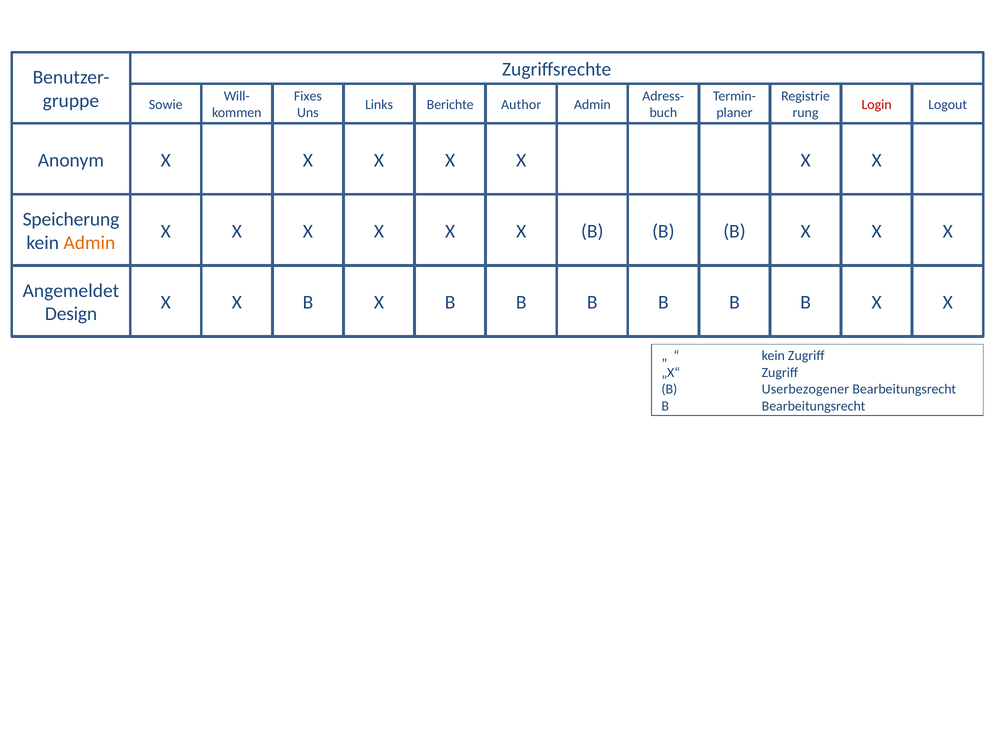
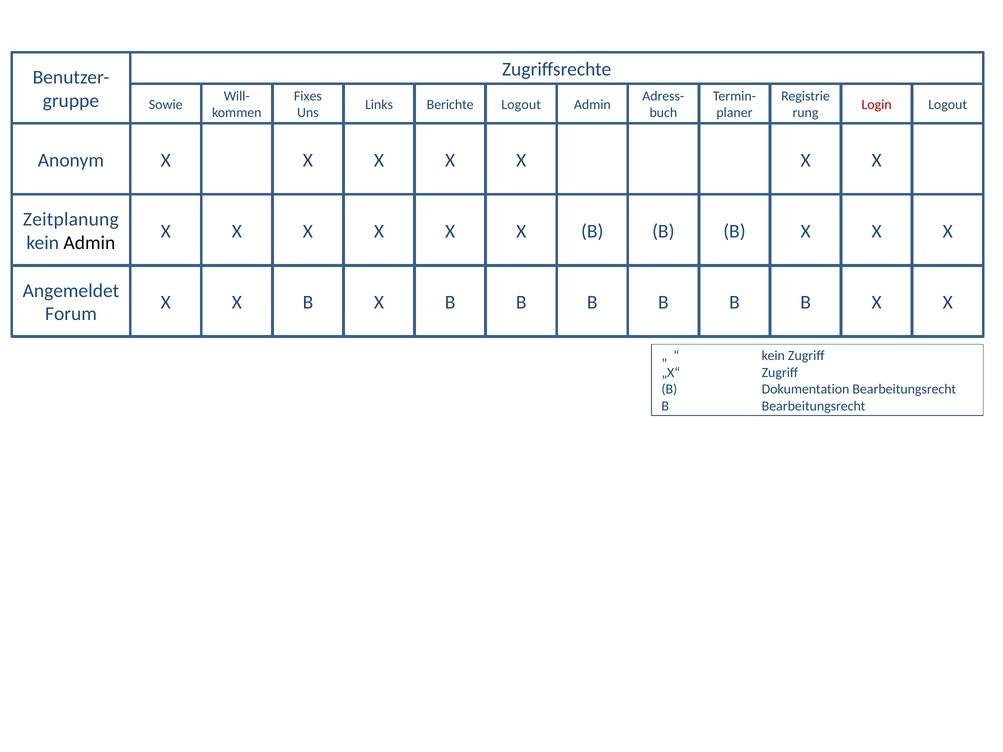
Berichte Author: Author -> Logout (521, 105)
Speicherung: Speicherung -> Zeitplanung (71, 220)
Admin colour: orange -> black (89, 243)
Design: Design -> Forum (71, 314)
Userbezogener: Userbezogener -> Dokumentation (806, 389)
